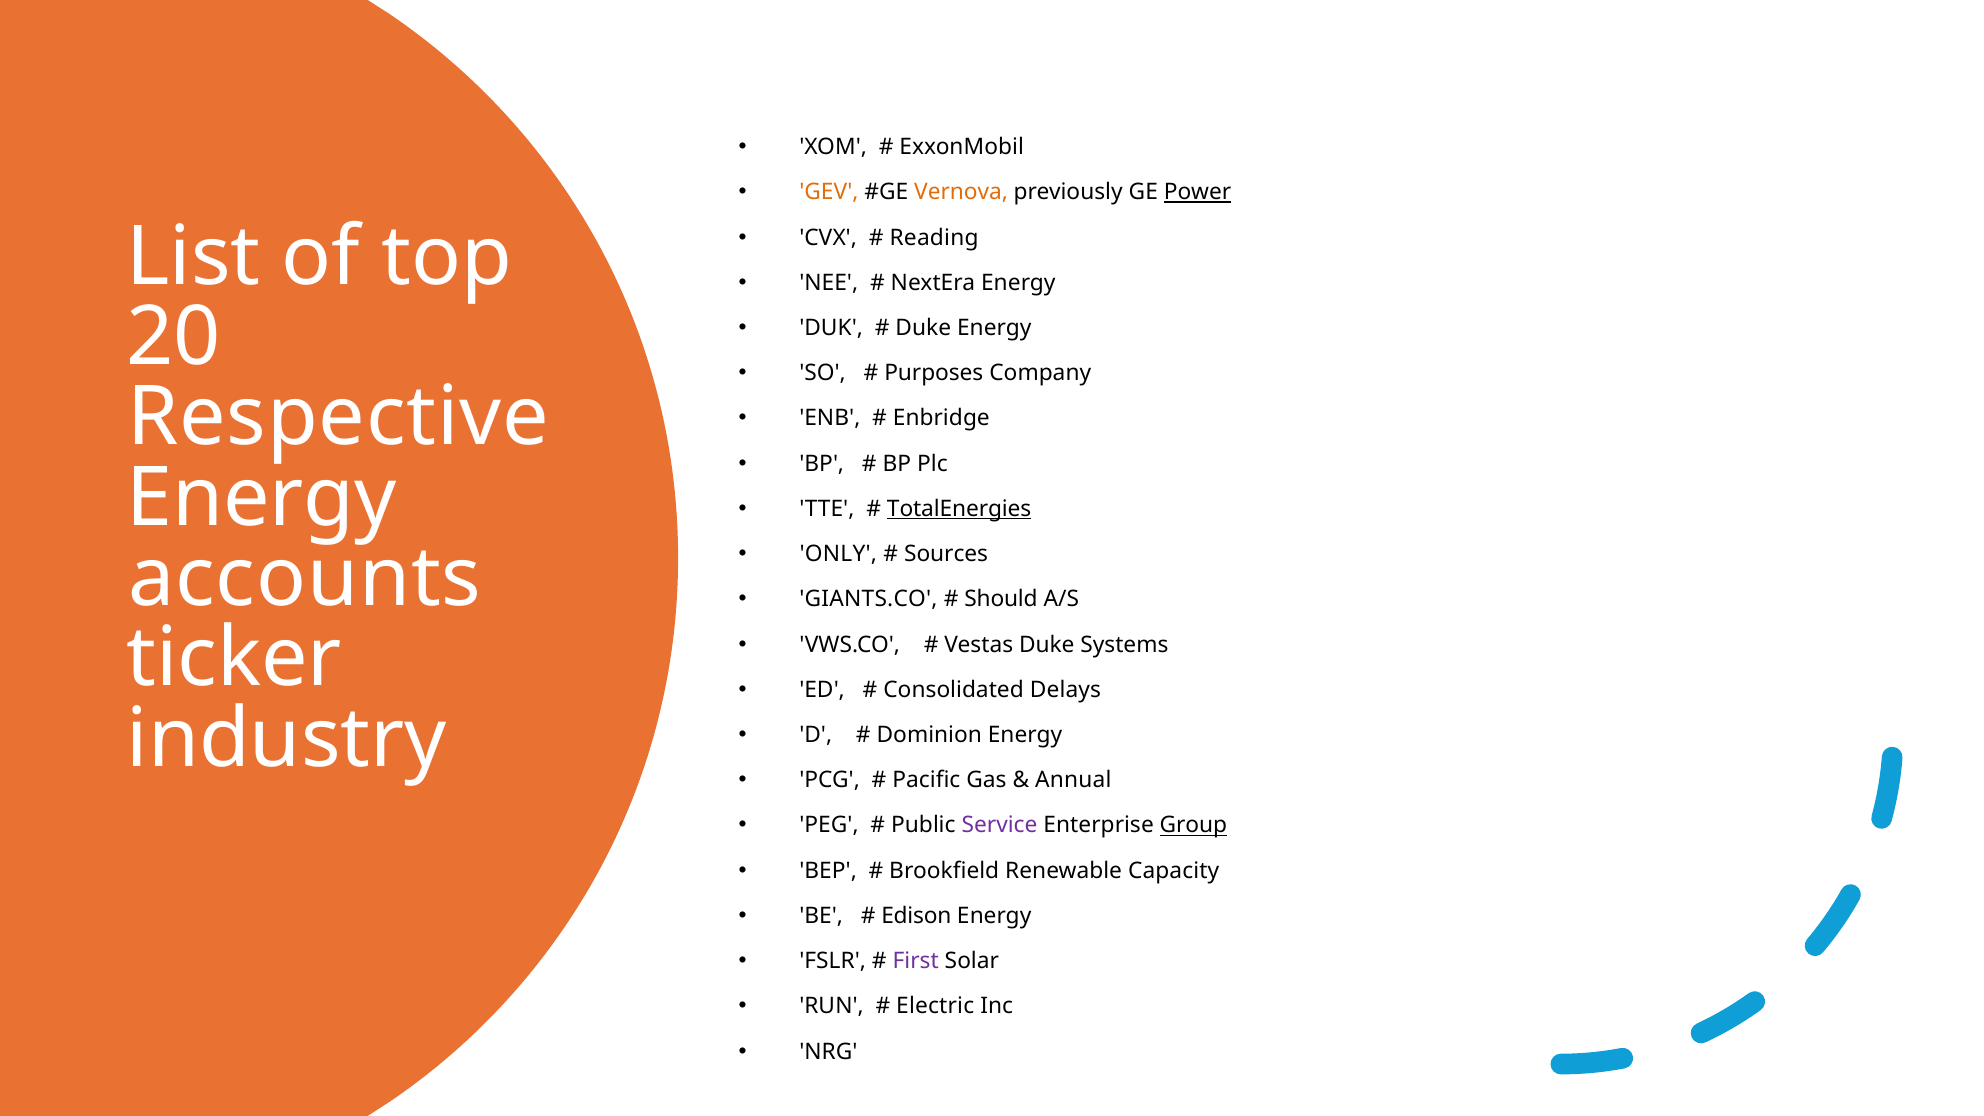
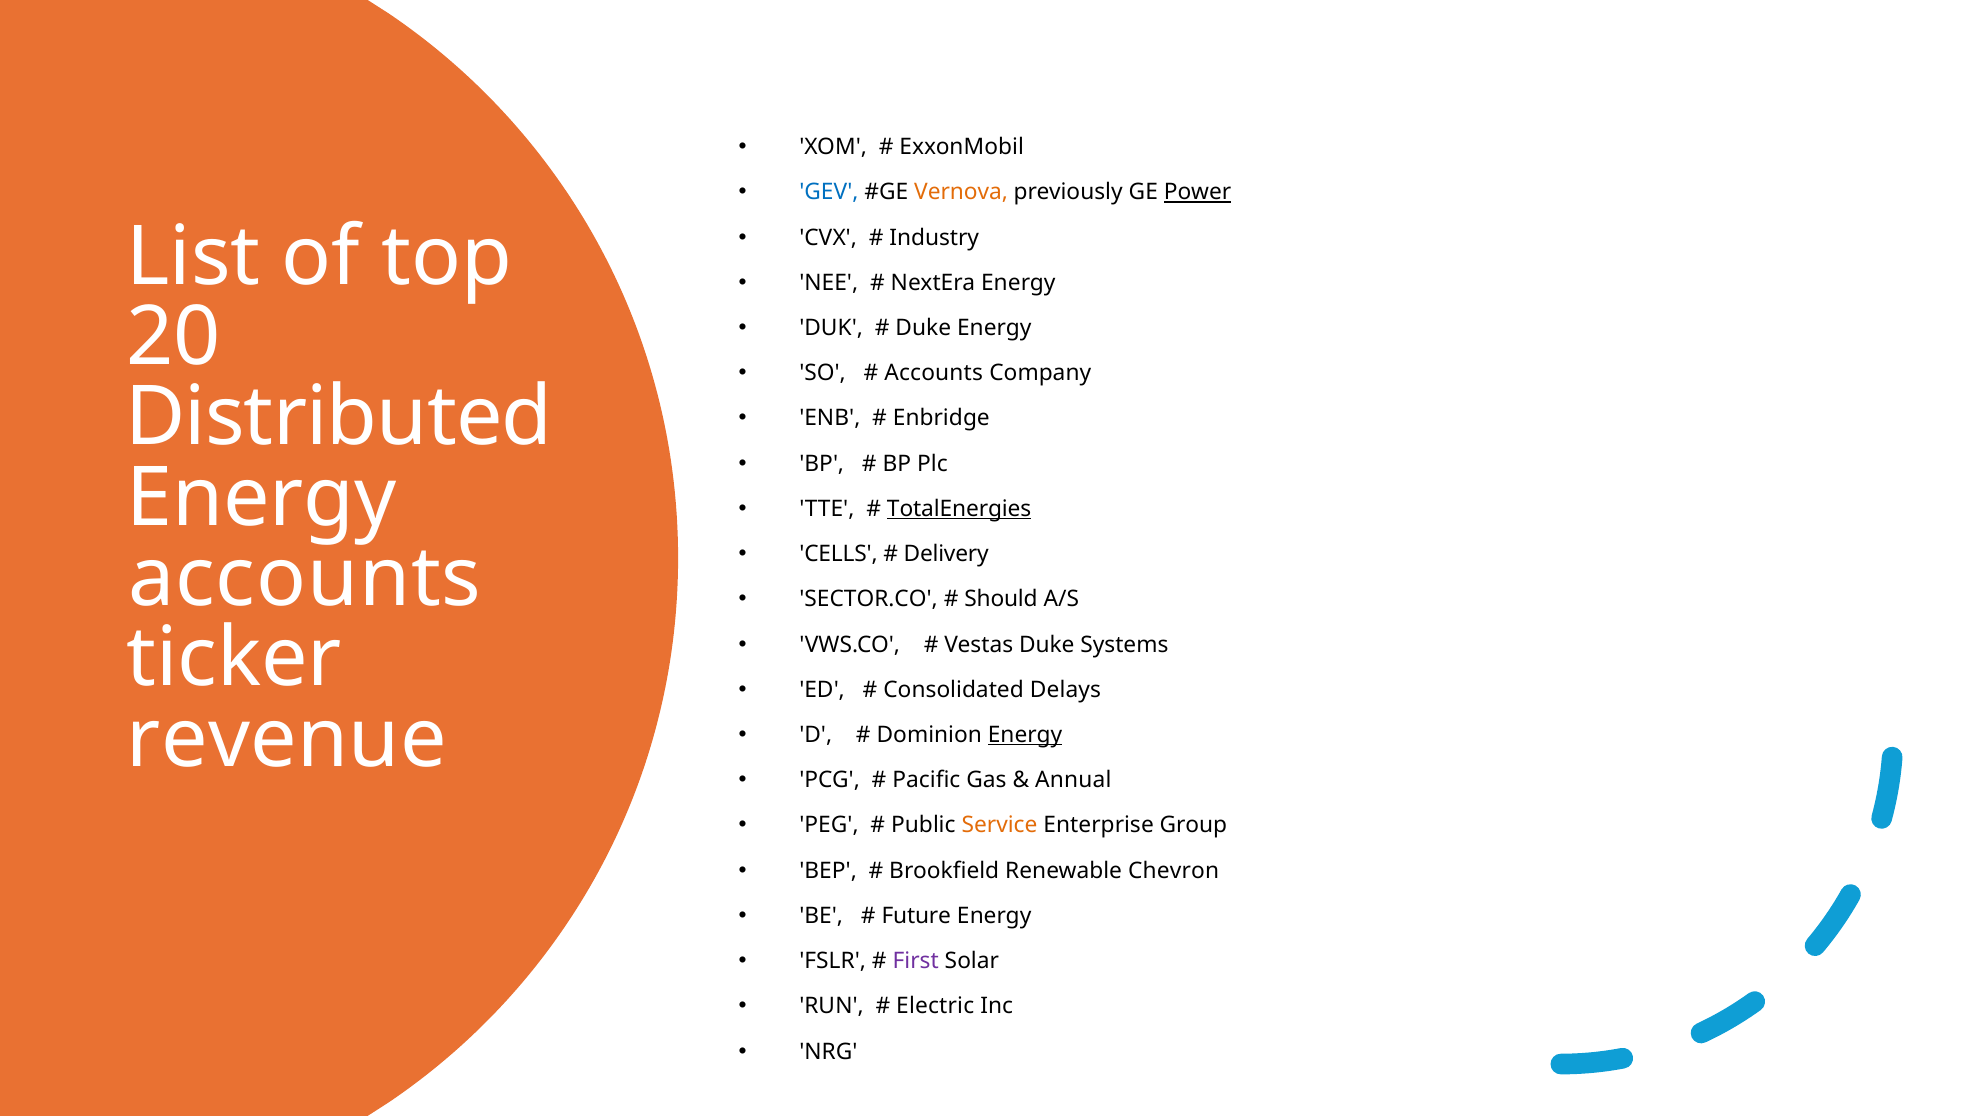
GEV colour: orange -> blue (829, 192)
Reading: Reading -> Industry (934, 238)
Purposes: Purposes -> Accounts (934, 373)
Respective: Respective -> Distributed (339, 418)
ONLY: ONLY -> CELLS (839, 554)
Sources: Sources -> Delivery (946, 554)
GIANTS.CO: GIANTS.CO -> SECTOR.CO (869, 599)
industry: industry -> revenue (287, 739)
Energy underline: none -> present (1025, 735)
Service colour: purple -> orange (1000, 825)
Group underline: present -> none (1193, 825)
Capacity: Capacity -> Chevron (1174, 871)
Edison: Edison -> Future (916, 916)
